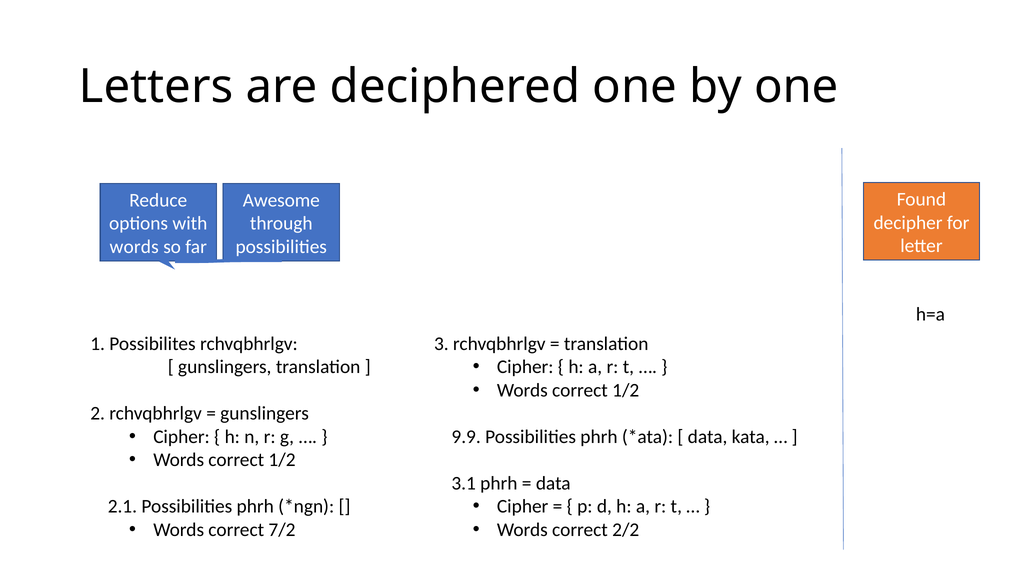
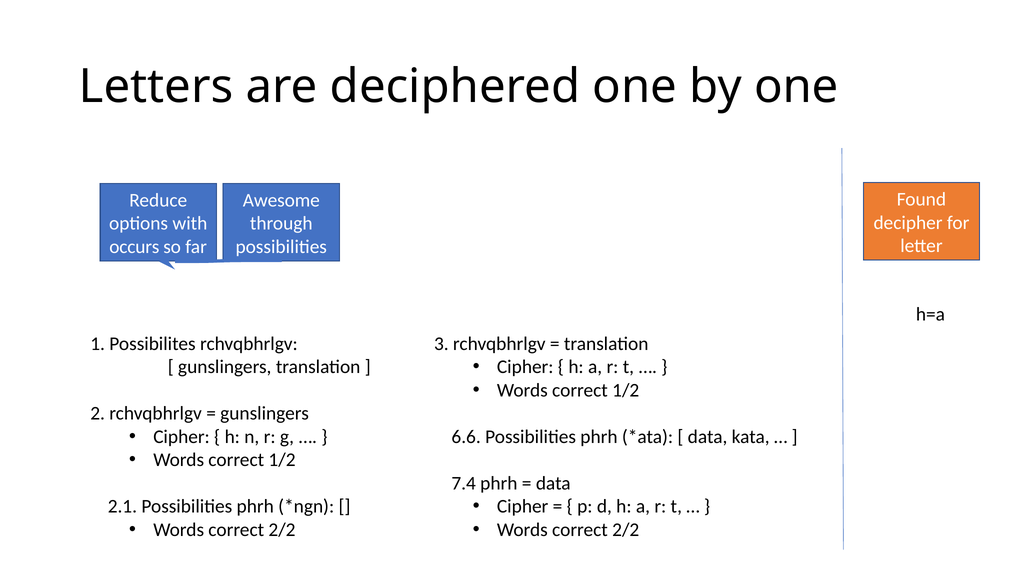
words: words -> occurs (134, 247)
9.9: 9.9 -> 6.6 (466, 437)
3.1: 3.1 -> 7.4 (464, 483)
7/2: 7/2 -> 2/2 (282, 530)
